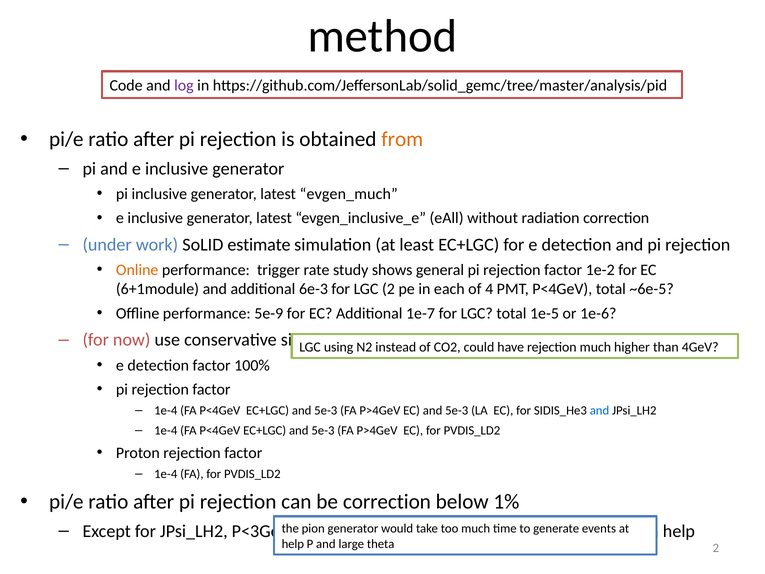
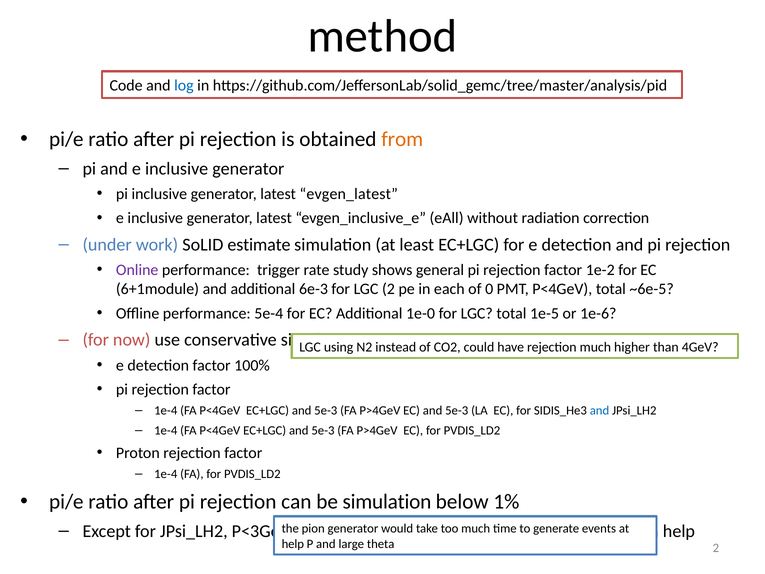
log colour: purple -> blue (184, 86)
evgen_much: evgen_much -> evgen_latest (349, 194)
Online colour: orange -> purple (137, 270)
4: 4 -> 0 (489, 289)
5e-9: 5e-9 -> 5e-4 (269, 313)
1e-7: 1e-7 -> 1e-0 (421, 313)
be correction: correction -> simulation (387, 502)
